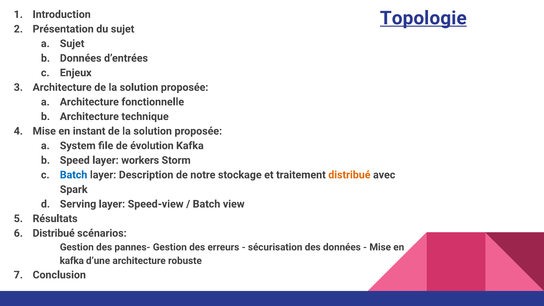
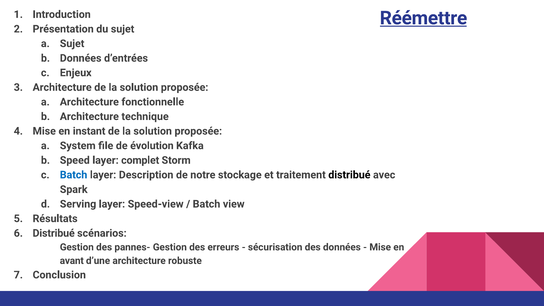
Topologie: Topologie -> Réémettre (424, 18)
workers: workers -> complet (140, 160)
distribué colour: orange -> black (349, 175)
kafka: kafka -> avant (72, 261)
